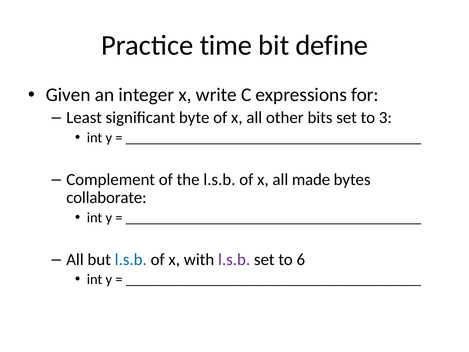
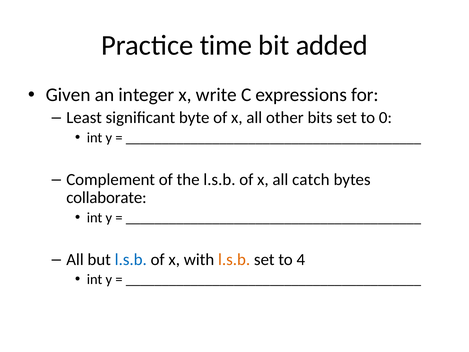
define: define -> added (332, 45)
3: 3 -> 0 (385, 118)
made: made -> catch (311, 179)
l.s.b colour: purple -> orange (234, 259)
6: 6 -> 4 (301, 259)
